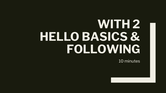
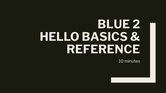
WITH: WITH -> BLUE (114, 25)
FOLLOWING: FOLLOWING -> REFERENCE (103, 50)
